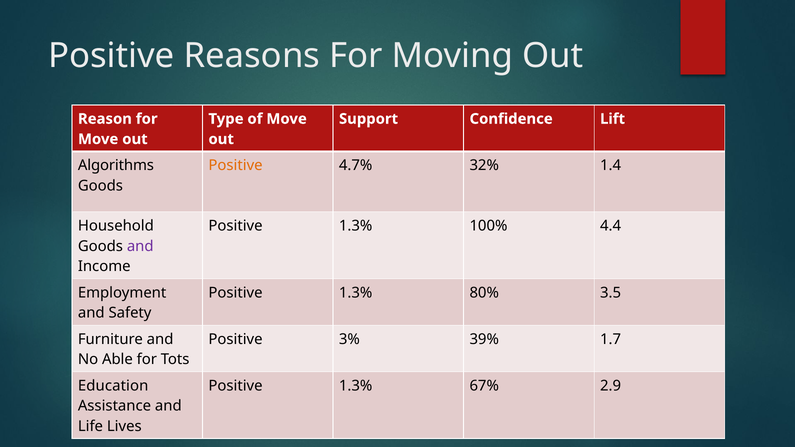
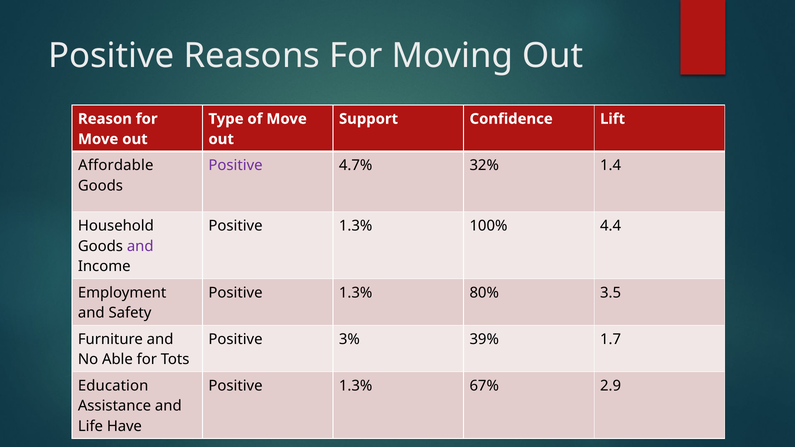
Algorithms: Algorithms -> Affordable (116, 165)
Positive colour: orange -> purple (236, 165)
Lives: Lives -> Have (124, 426)
